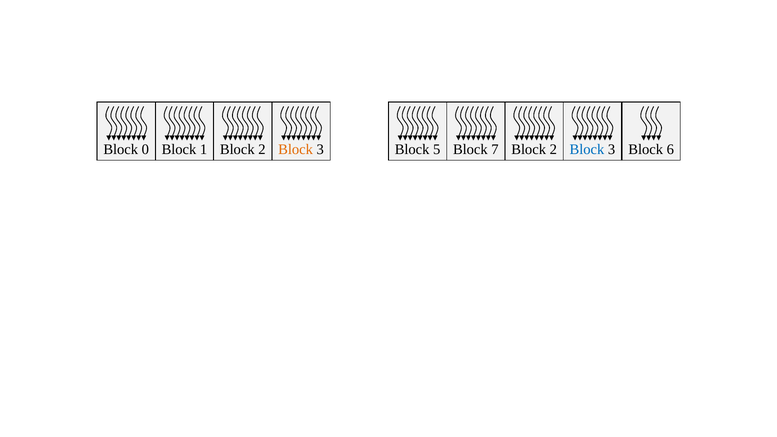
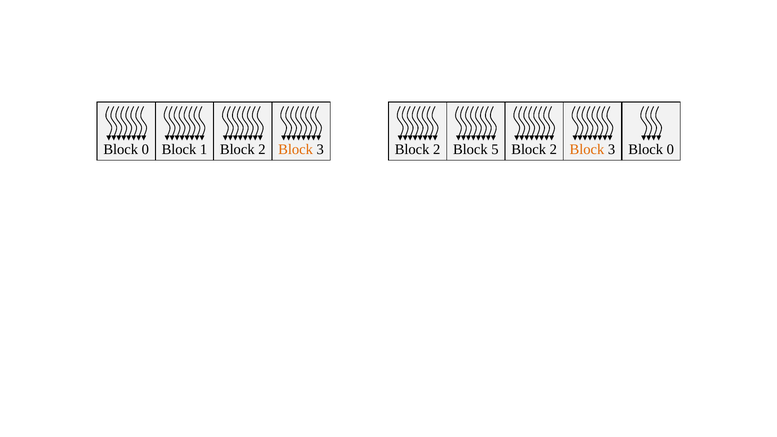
3 Block 5: 5 -> 2 (437, 150)
7: 7 -> 5 (495, 150)
Block colour: blue -> orange (587, 150)
3 Block 6: 6 -> 0 (670, 150)
